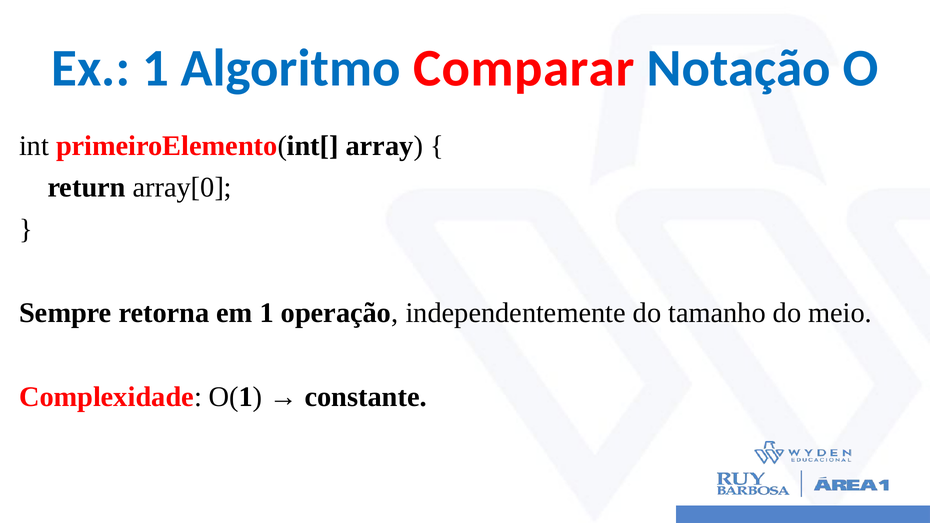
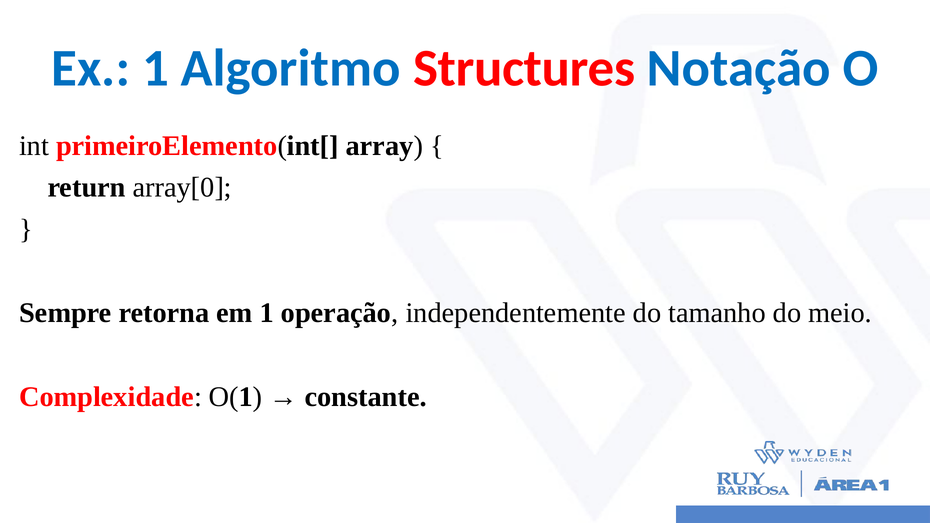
Comparar: Comparar -> Structures (524, 68)
